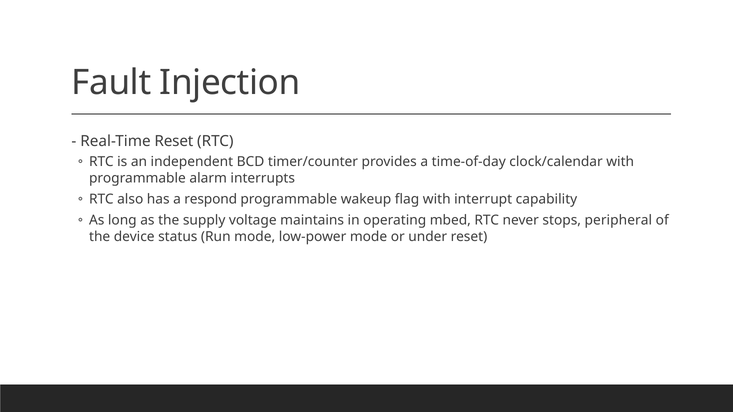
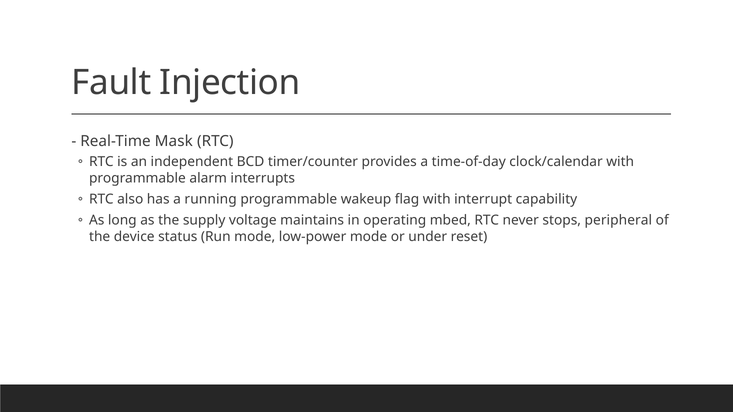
Real-Time Reset: Reset -> Mask (174, 142)
respond: respond -> running (211, 199)
